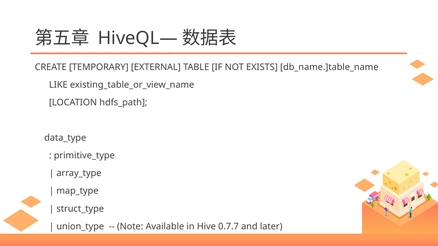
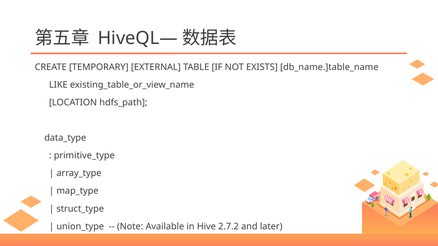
0.7.7: 0.7.7 -> 2.7.2 (229, 227)
